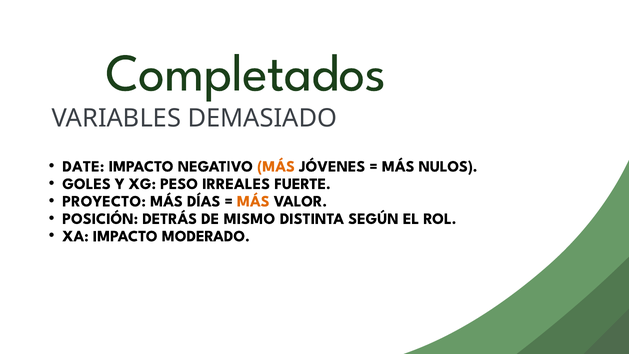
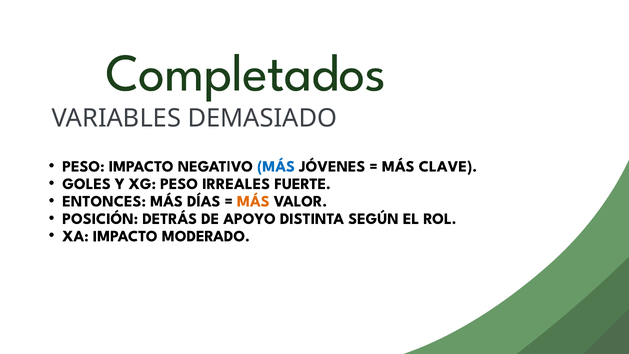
DATE: DATE -> PESO (83, 166)
MÁS colour: orange -> blue (276, 166)
NULOS: NULOS -> CLAVE (448, 166)
PROYECTO: PROYECTO -> ENTONCES (104, 201)
MISMO: MISMO -> APOYO (250, 219)
